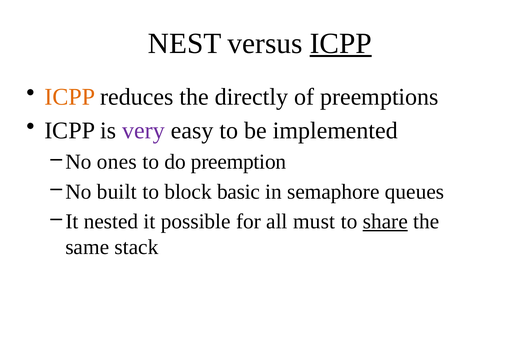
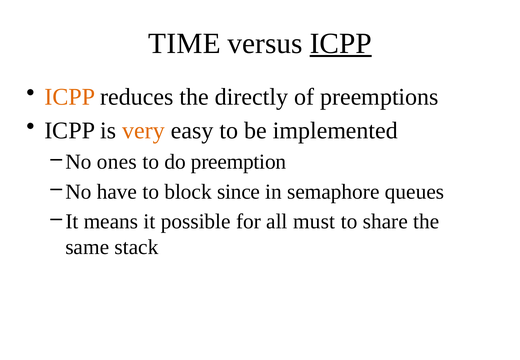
NEST: NEST -> TIME (184, 43)
very colour: purple -> orange (143, 131)
built: built -> have (117, 192)
basic: basic -> since (239, 192)
nested: nested -> means (111, 222)
share underline: present -> none (385, 222)
